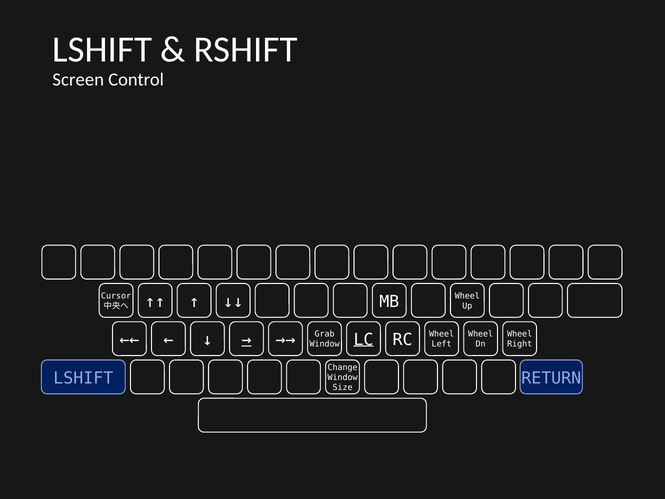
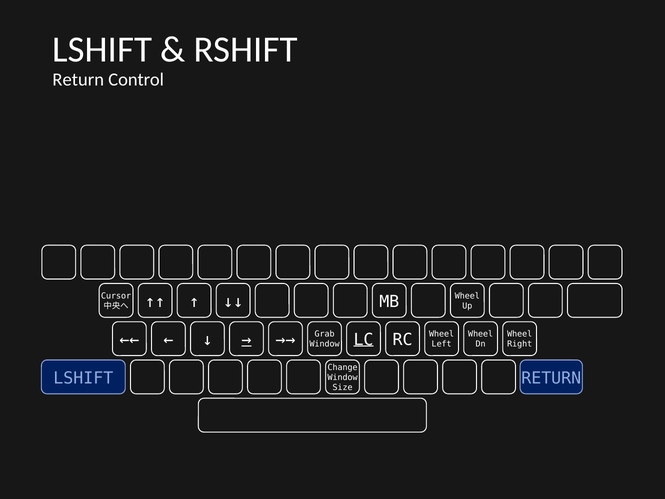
Screen: Screen -> Return (78, 80)
